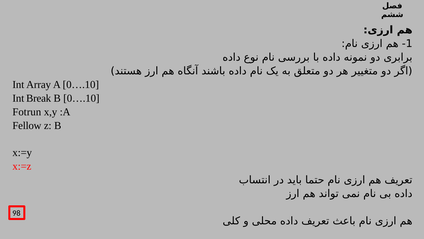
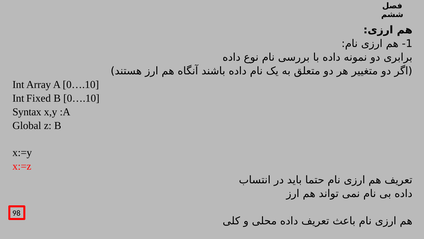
Break: Break -> Fixed (39, 98)
Fotrun: Fotrun -> Syntax (27, 112)
Fellow: Fellow -> Global (27, 125)
